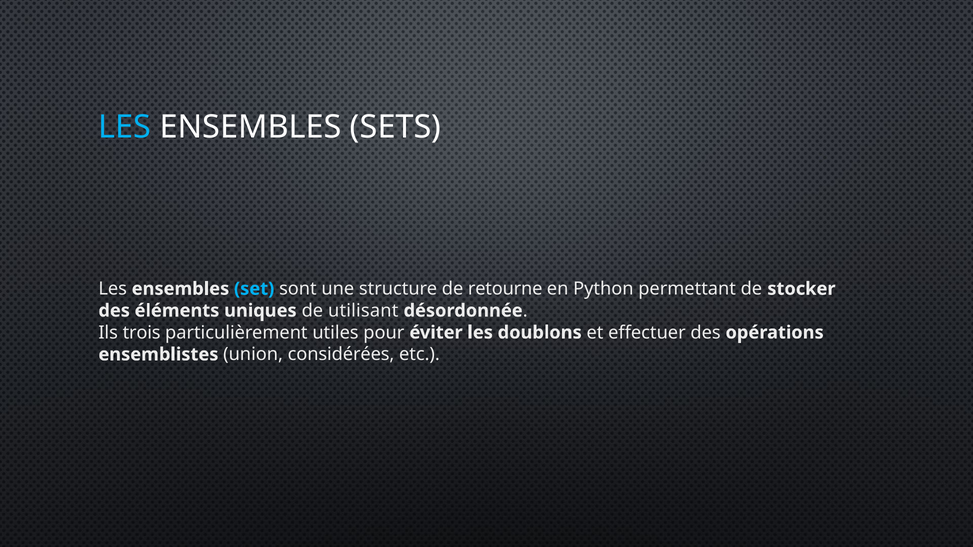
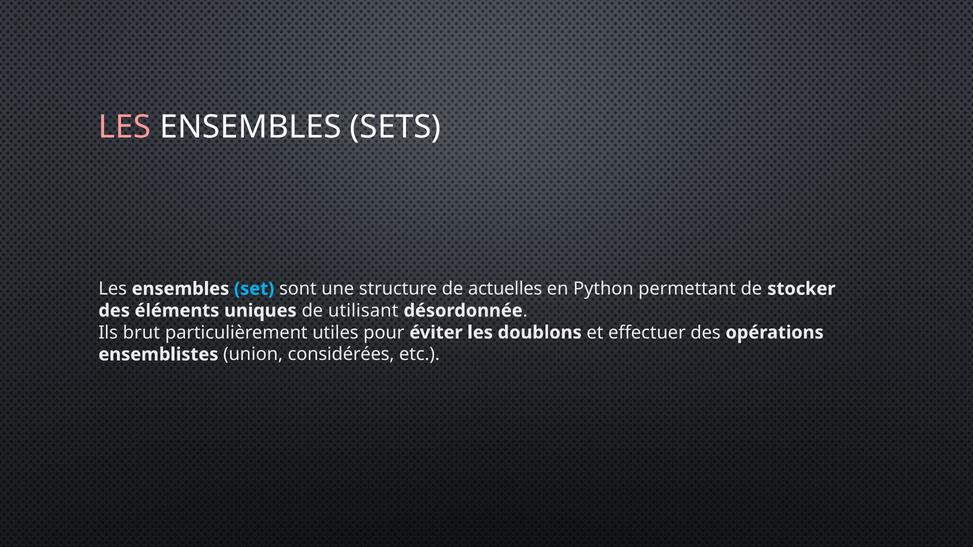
LES colour: light blue -> pink (125, 127)
retourne: retourne -> actuelles (505, 289)
trois: trois -> brut (141, 333)
